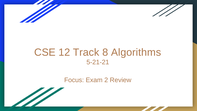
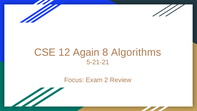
Track: Track -> Again (86, 52)
